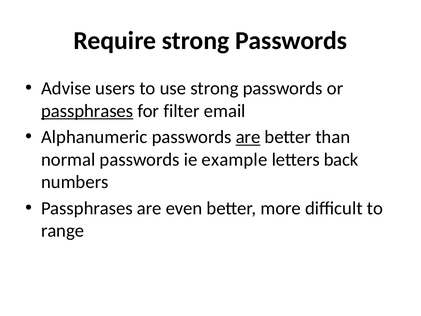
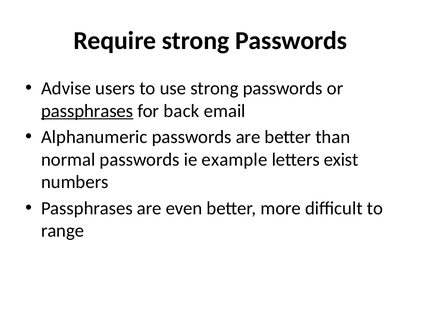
filter: filter -> back (181, 111)
are underline: present -> none (248, 137)
back: back -> exist (341, 159)
